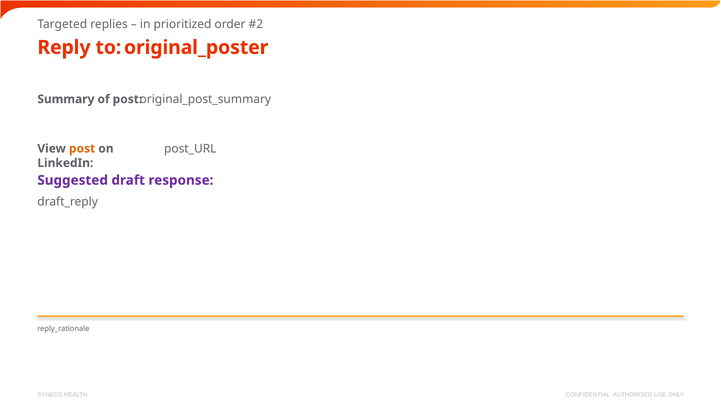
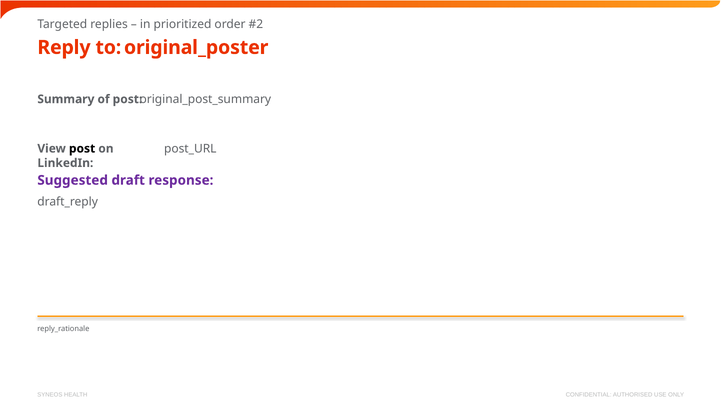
post colour: orange -> black (82, 148)
